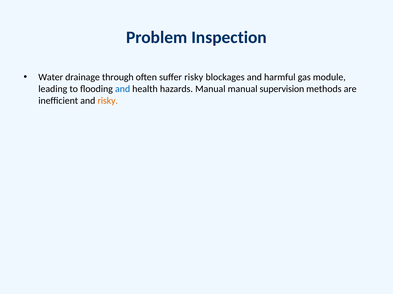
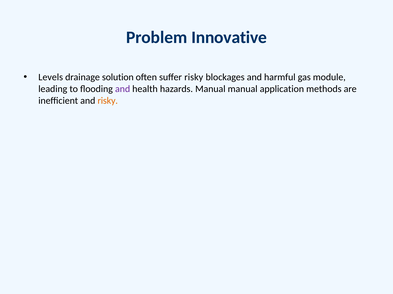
Inspection: Inspection -> Innovative (229, 38)
Water: Water -> Levels (51, 77)
through: through -> solution (118, 77)
and colour: blue -> purple (123, 89)
supervision: supervision -> application (282, 89)
